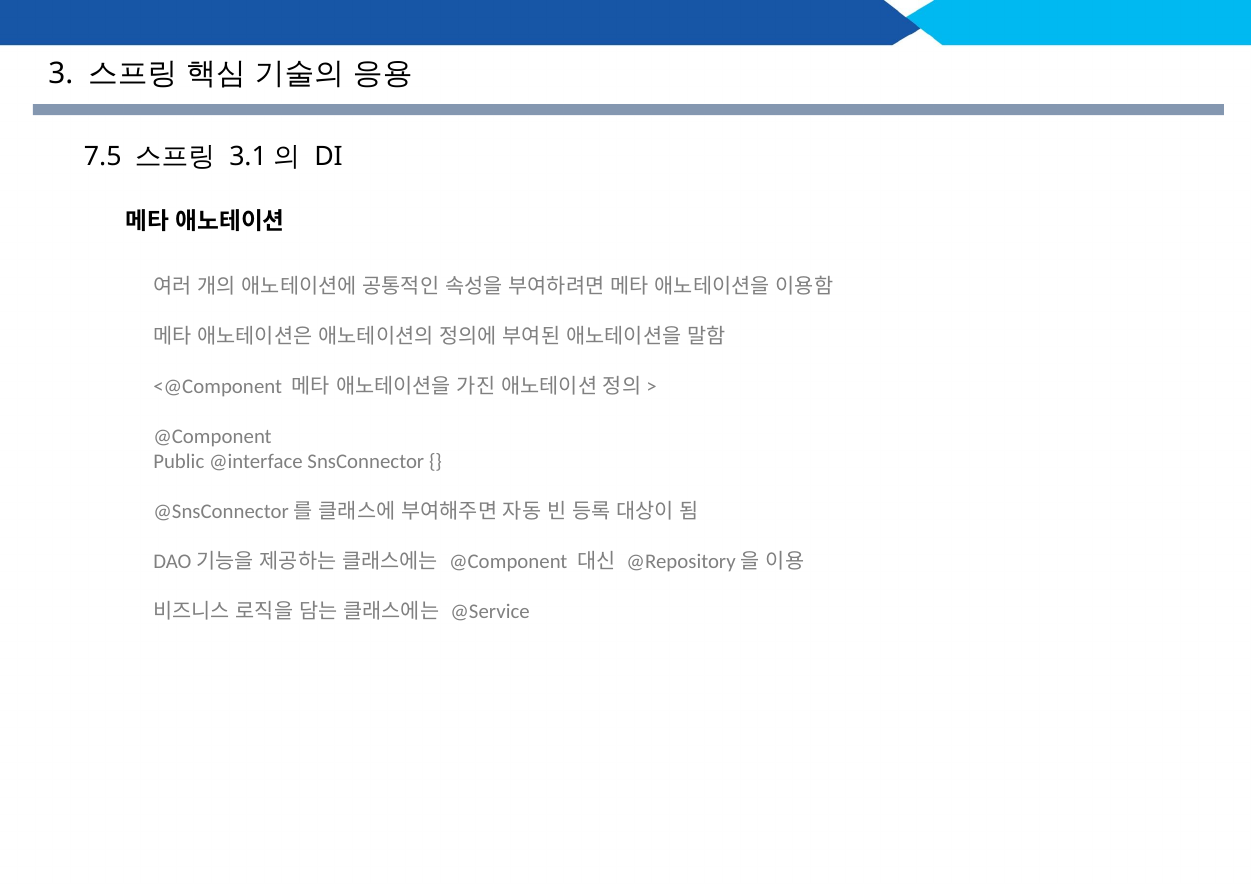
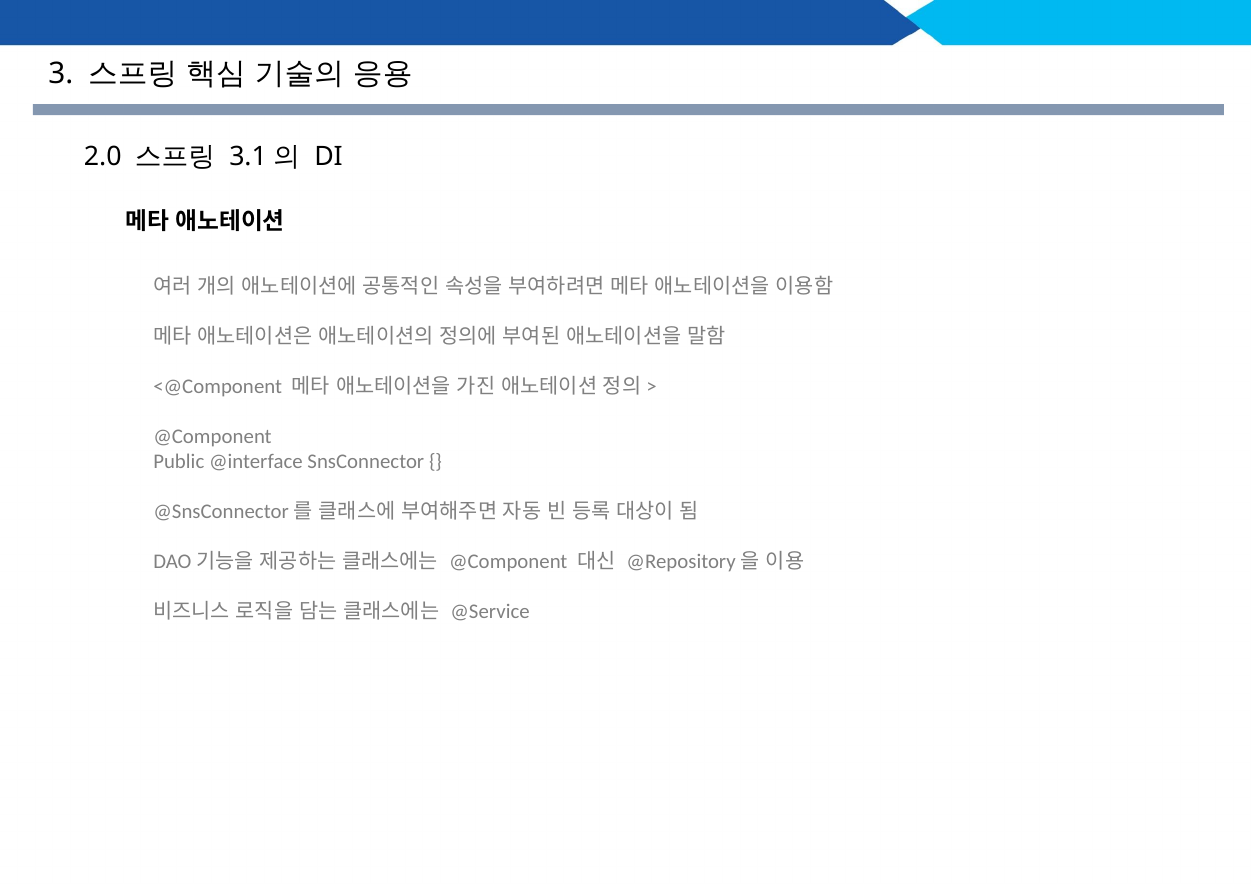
7.5: 7.5 -> 2.0 (103, 157)
